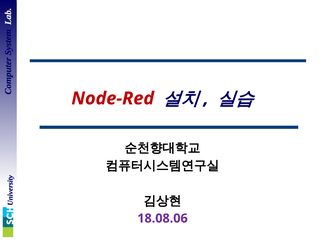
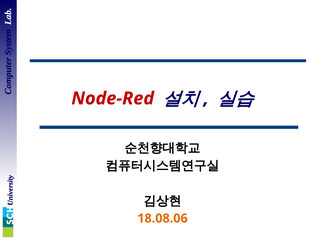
18.08.06 colour: purple -> orange (163, 219)
